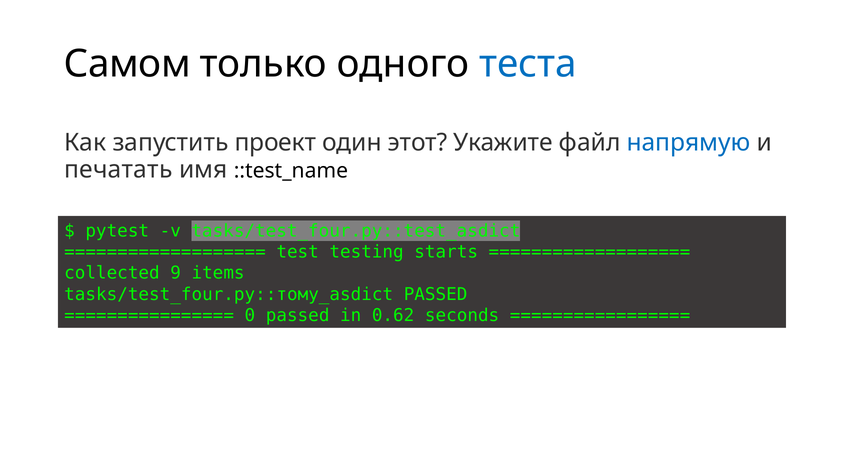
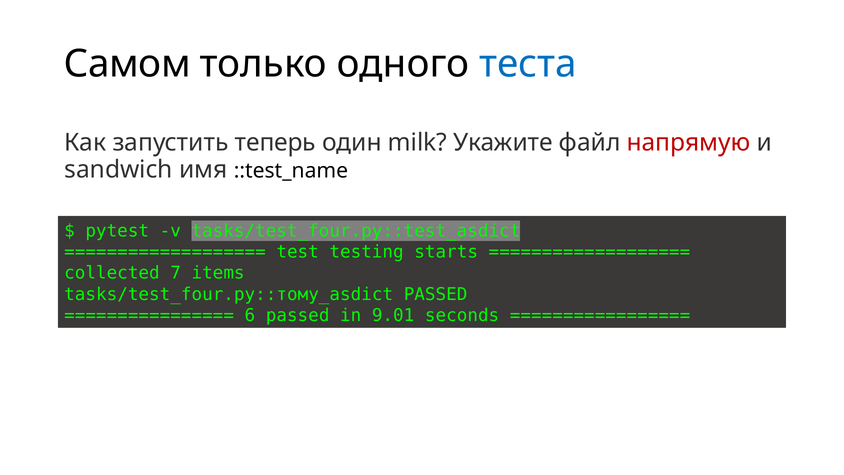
проект: проект -> теперь (275, 143)
этот: этот -> milk (418, 143)
напрямую colour: blue -> red (689, 143)
печатать: печатать -> sandwich (119, 169)
9: 9 -> 7 (176, 273)
0: 0 -> 6 (250, 315)
0.62: 0.62 -> 9.01 (393, 315)
